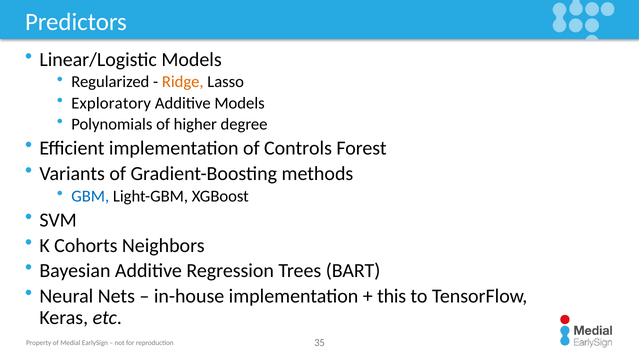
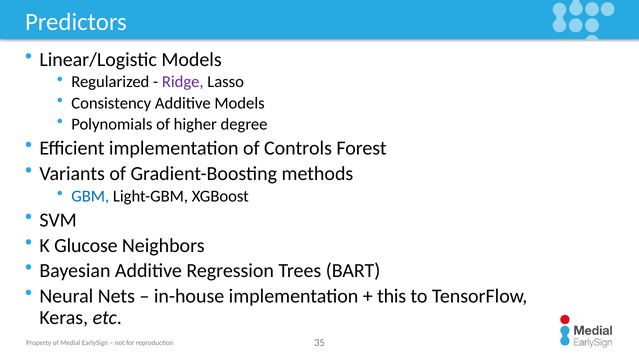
Ridge colour: orange -> purple (183, 82)
Exploratory: Exploratory -> Consistency (111, 103)
Cohorts: Cohorts -> Glucose (86, 246)
